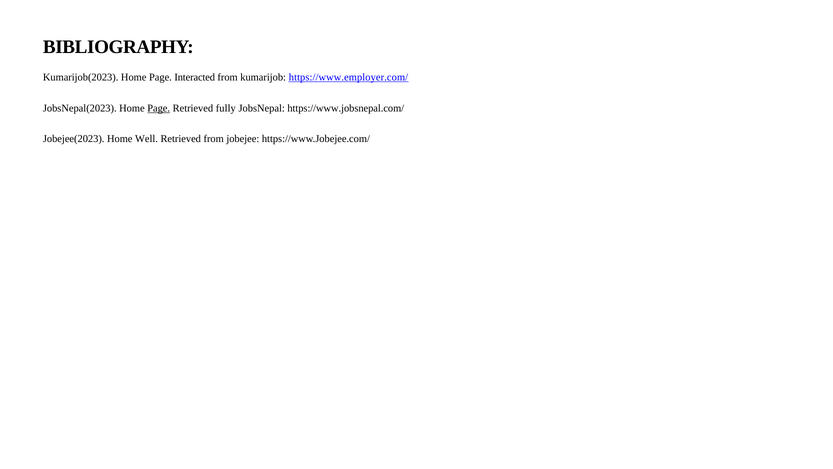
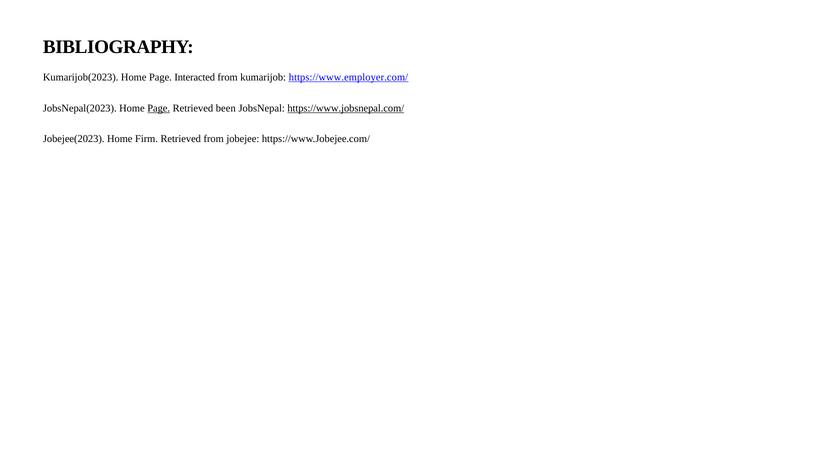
fully: fully -> been (226, 108)
https://www.jobsnepal.com/ underline: none -> present (346, 108)
Well: Well -> Firm (147, 139)
